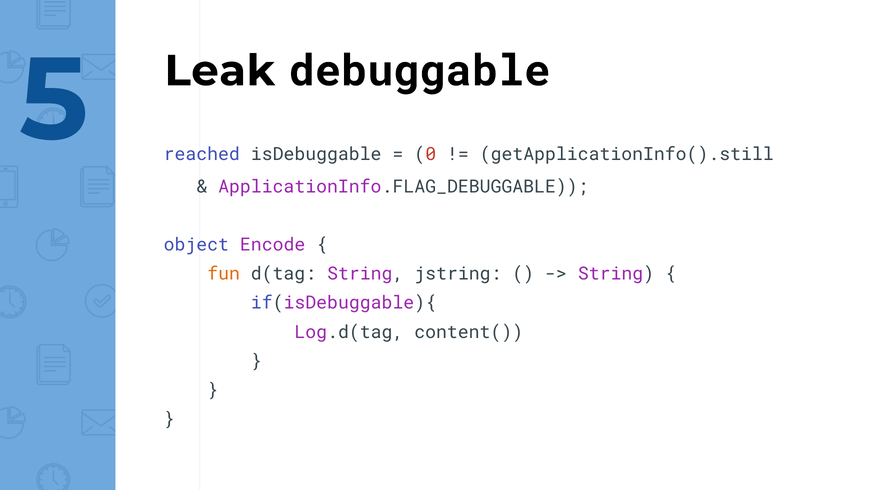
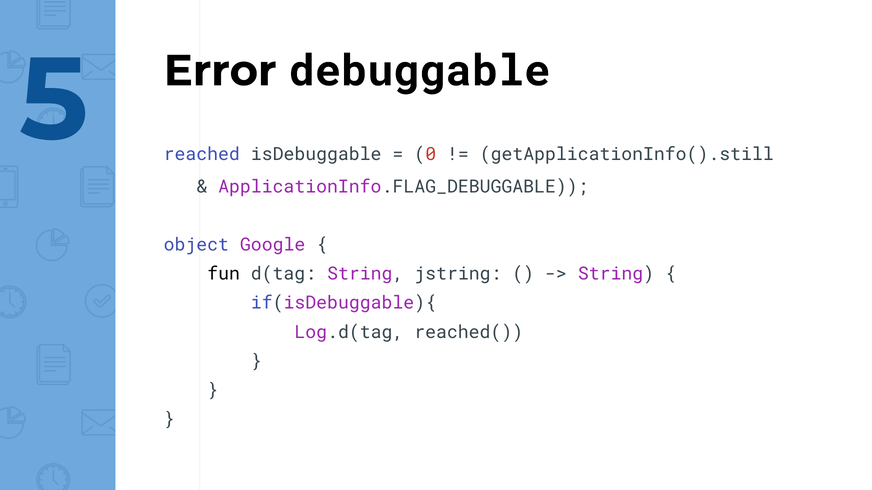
Leak: Leak -> Error (220, 71)
Encode: Encode -> Google (273, 245)
fun colour: orange -> black (224, 274)
content(: content( -> reached( (469, 332)
